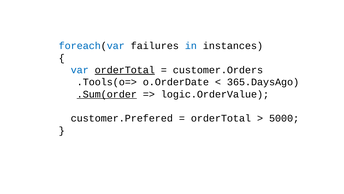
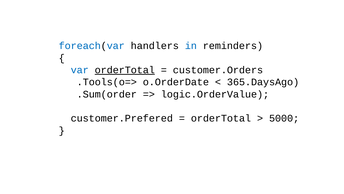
failures: failures -> handlers (155, 46)
instances: instances -> reminders (233, 46)
.Sum(order underline: present -> none (107, 94)
